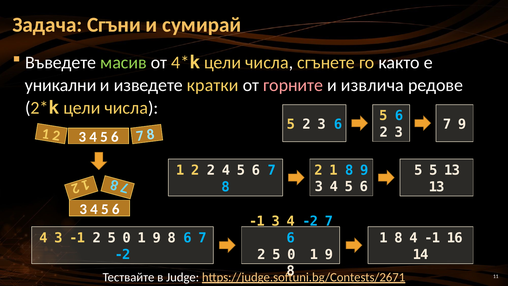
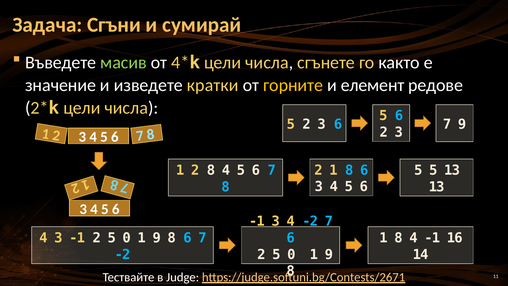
уникални: уникални -> значение (61, 85)
горните colour: pink -> yellow (293, 85)
извлича: извлича -> елемент (373, 85)
1 8 9: 9 -> 6 (364, 170)
2 2: 2 -> 8 (211, 170)
